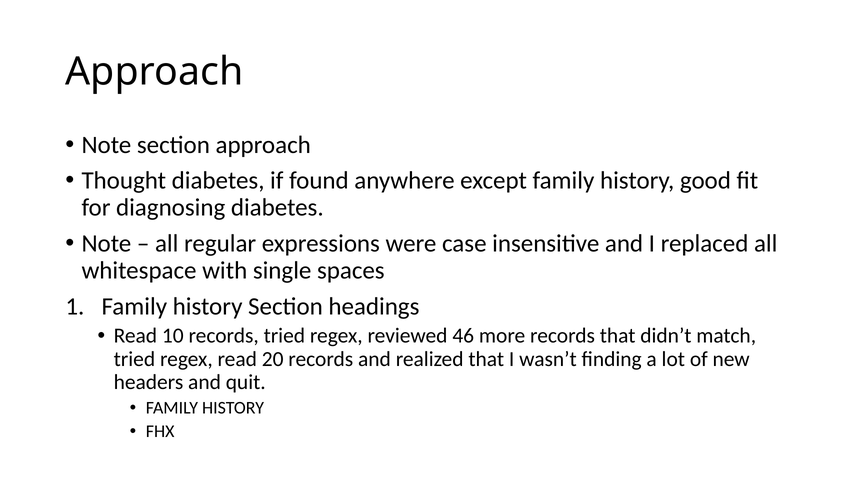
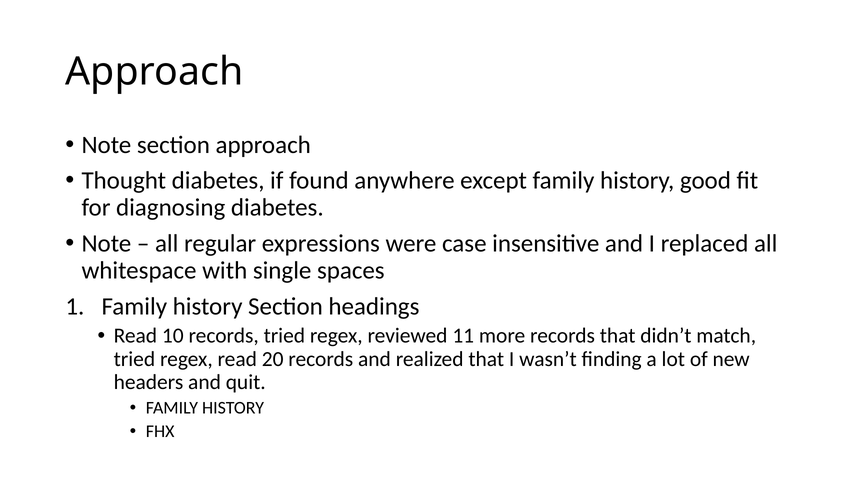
46: 46 -> 11 (463, 336)
